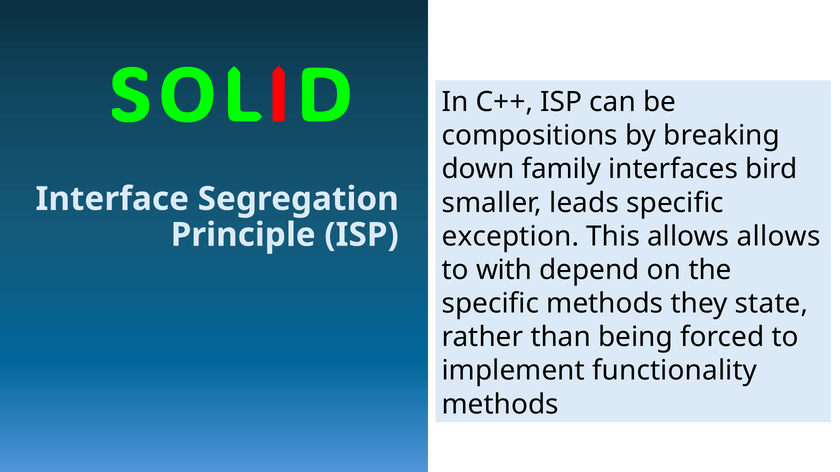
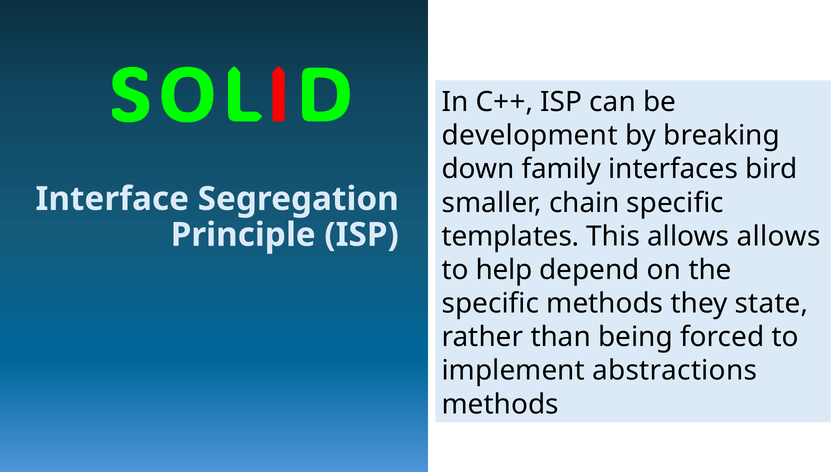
compositions: compositions -> development (530, 136)
leads: leads -> chain (584, 203)
exception: exception -> templates (511, 237)
with: with -> help (504, 270)
functionality: functionality -> abstractions (675, 371)
